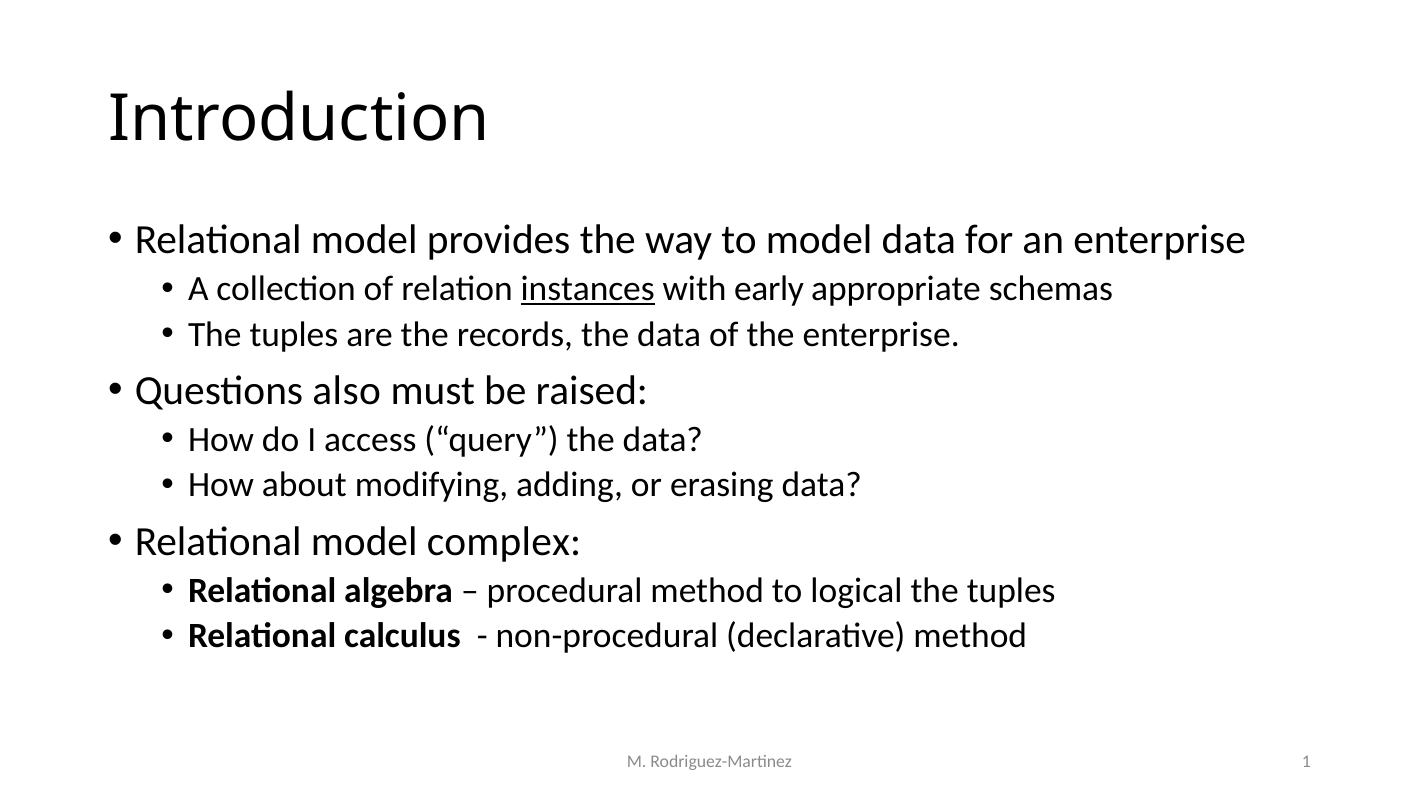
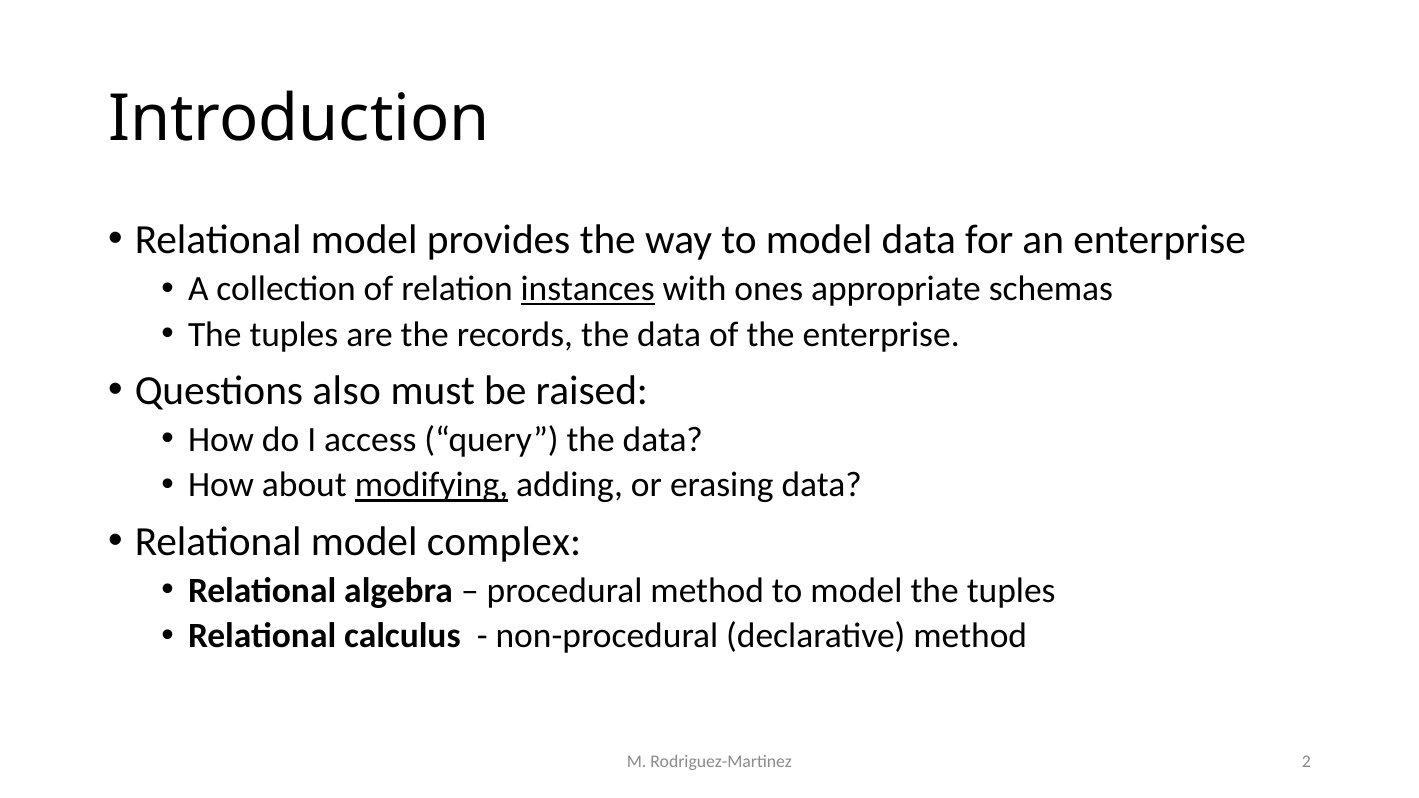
early: early -> ones (769, 289)
modifying underline: none -> present (431, 485)
method to logical: logical -> model (856, 591)
1: 1 -> 2 (1306, 762)
